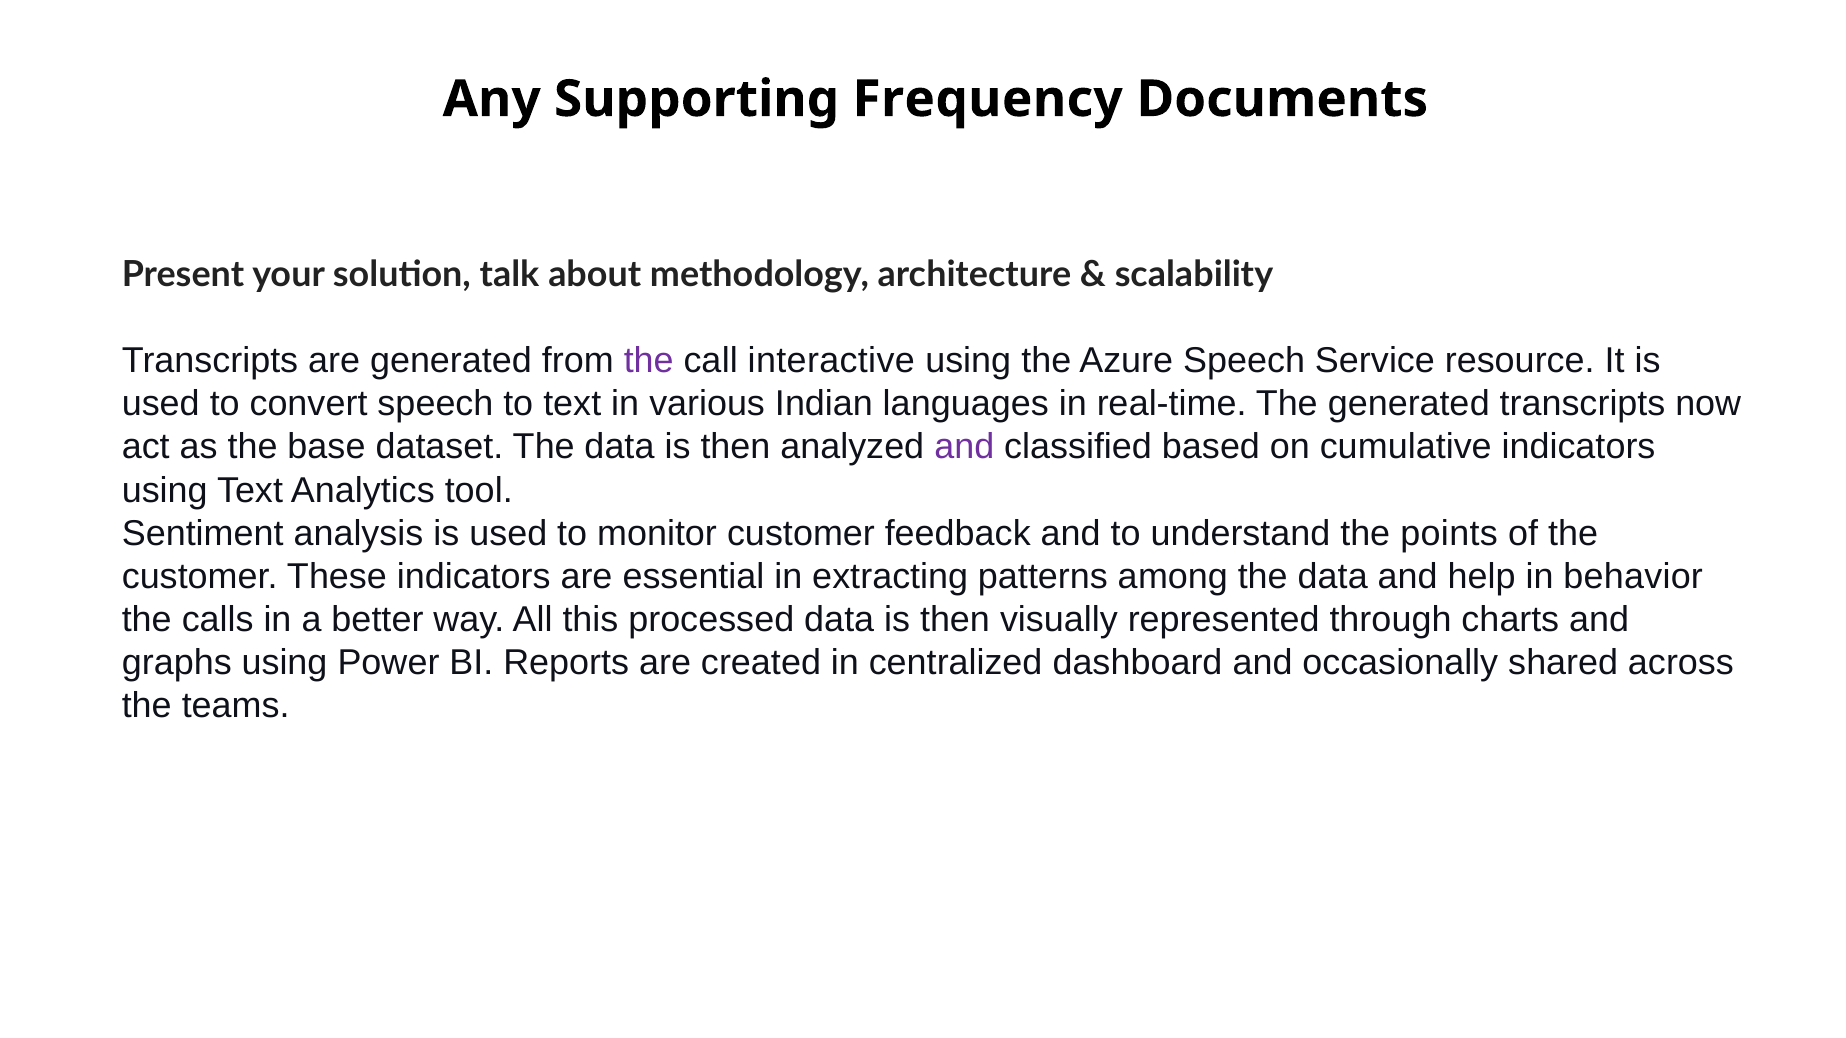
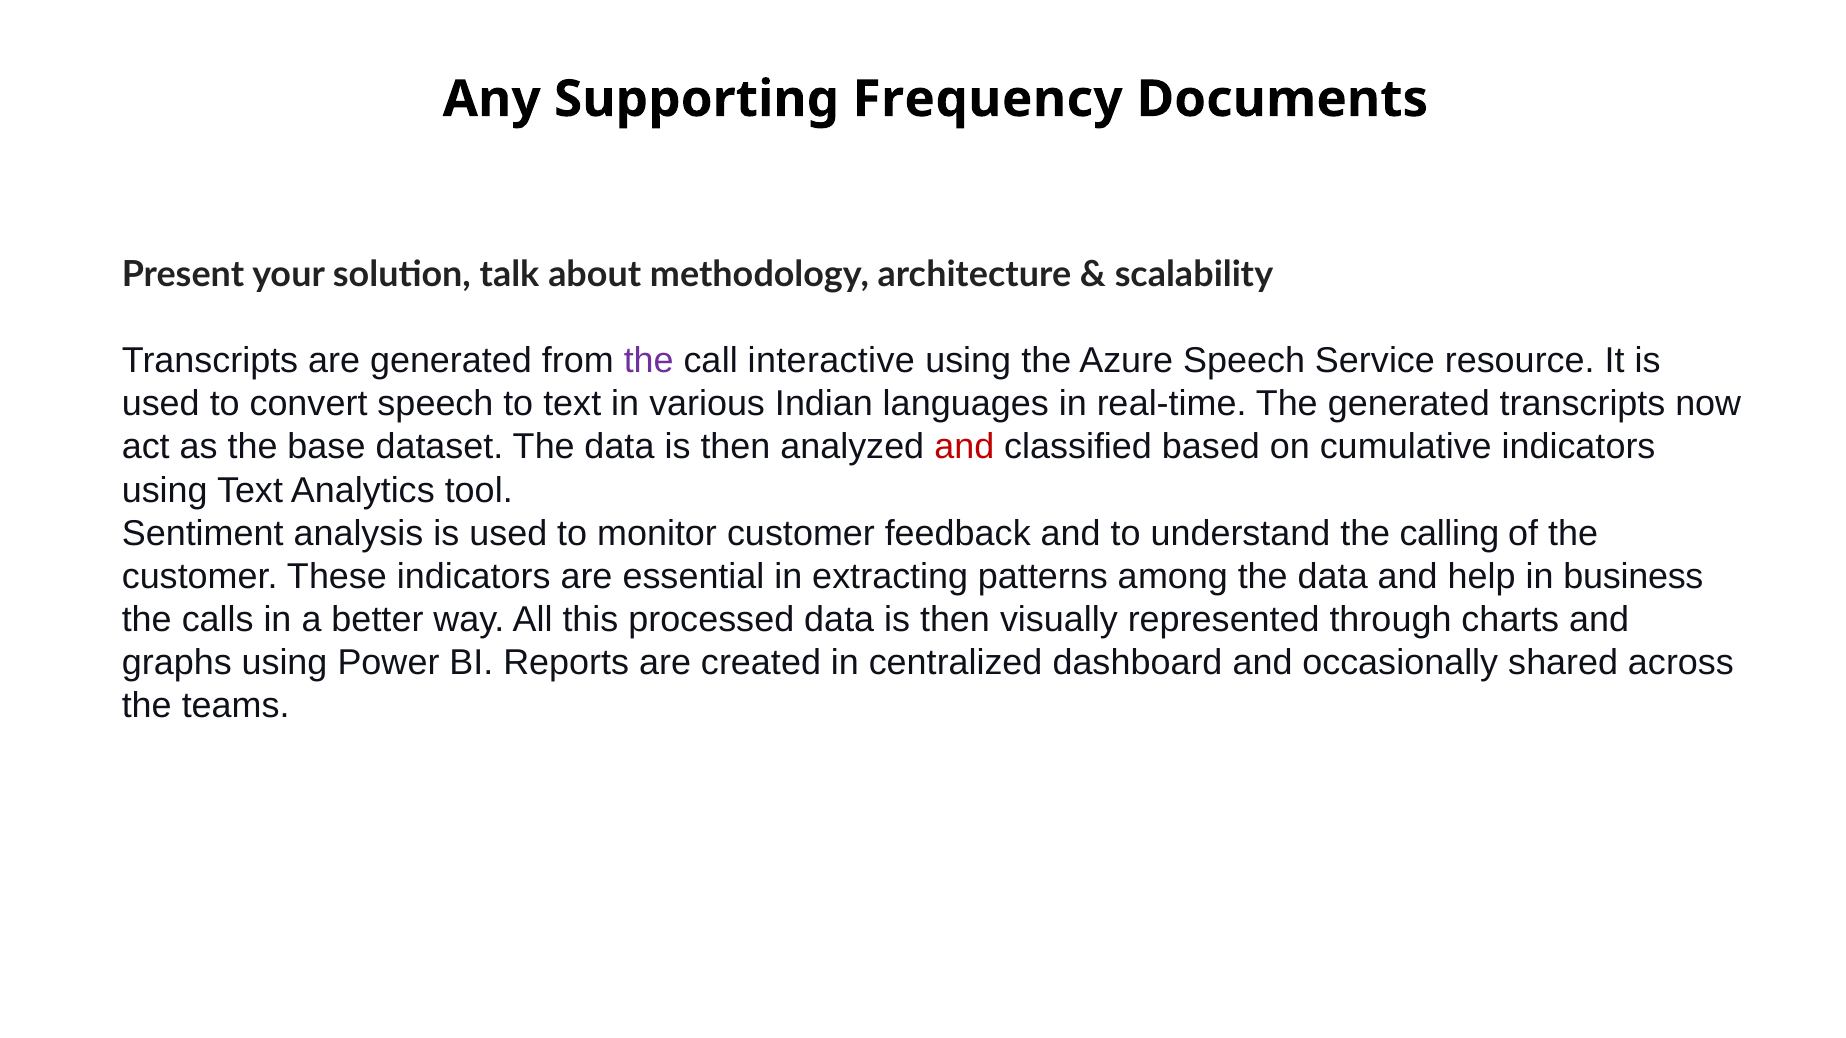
and colour: purple -> red (964, 447)
points: points -> calling (1449, 533)
behavior: behavior -> business (1633, 577)
